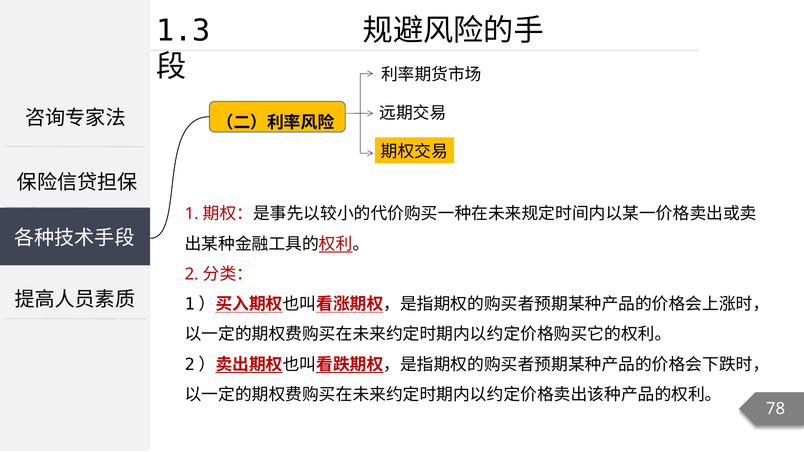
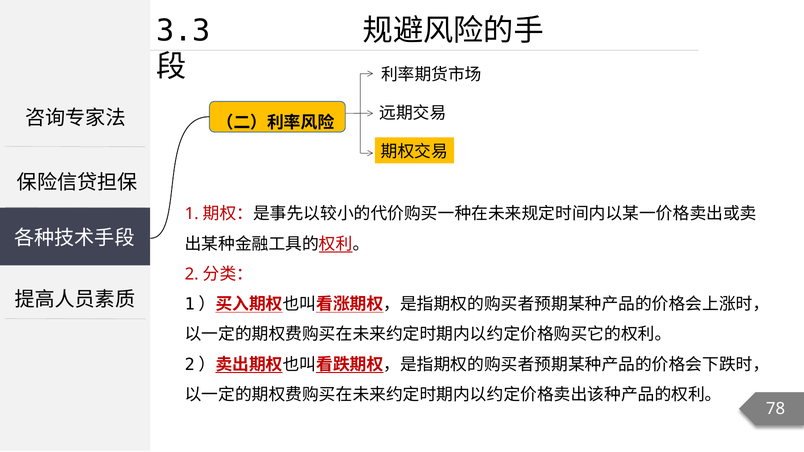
1.3: 1.3 -> 3.3 (183, 31)
